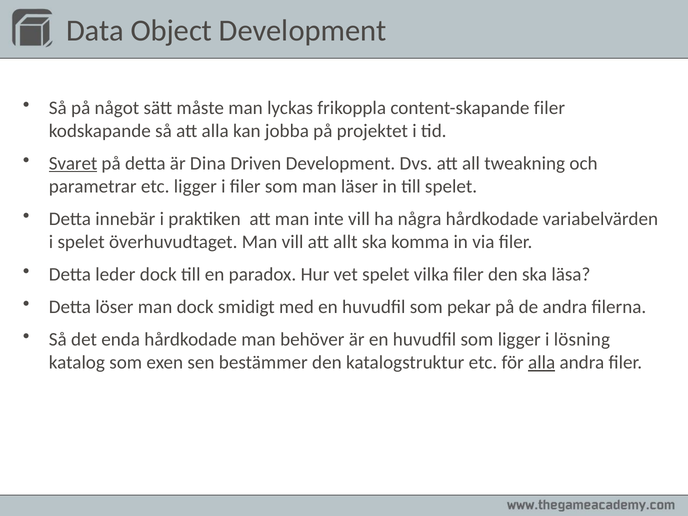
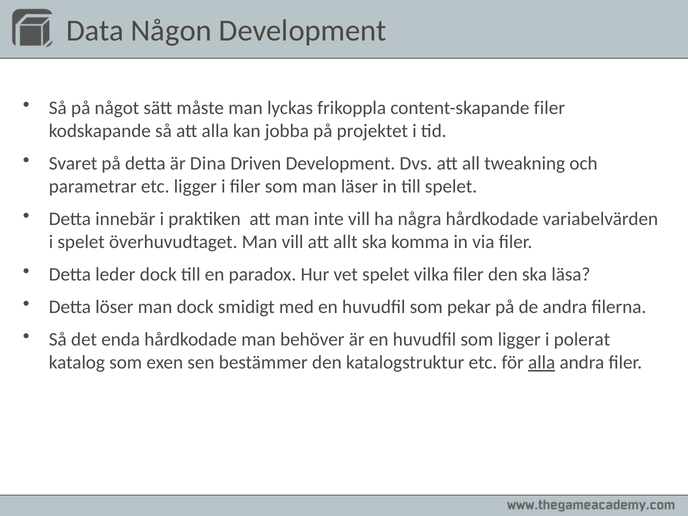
Object: Object -> Någon (171, 31)
Svaret underline: present -> none (73, 163)
lösning: lösning -> polerat (582, 340)
